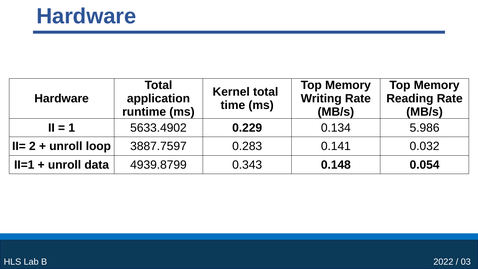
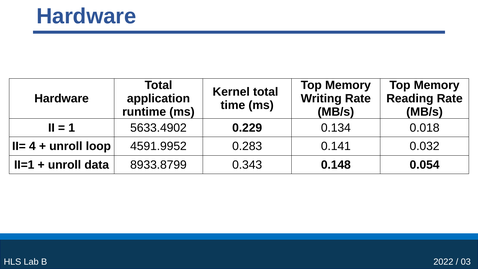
5.986: 5.986 -> 0.018 (425, 128)
2: 2 -> 4 (32, 146)
3887.7597: 3887.7597 -> 4591.9952 (158, 146)
4939.8799: 4939.8799 -> 8933.8799 (158, 165)
